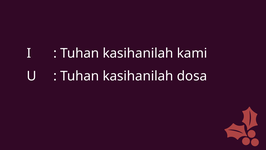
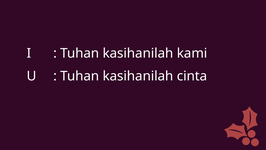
dosa: dosa -> cinta (192, 76)
